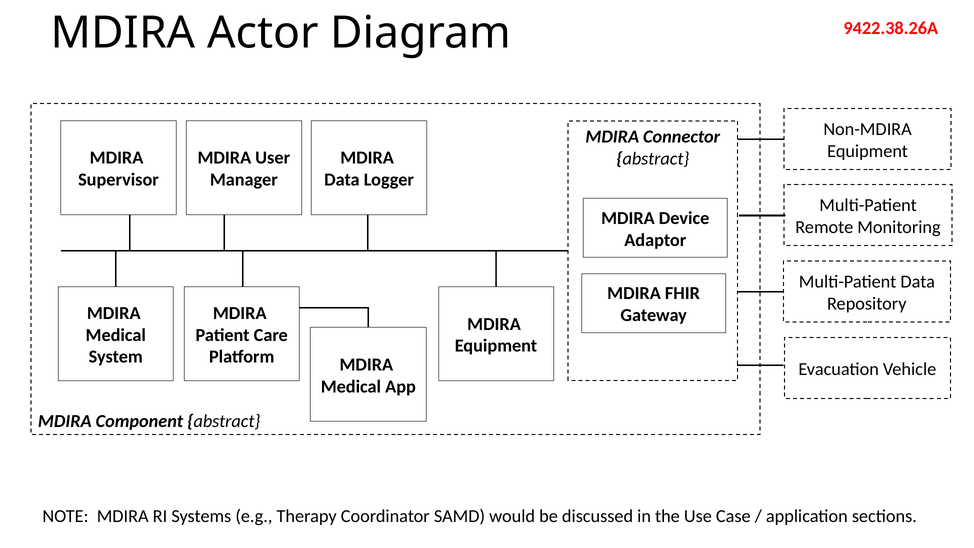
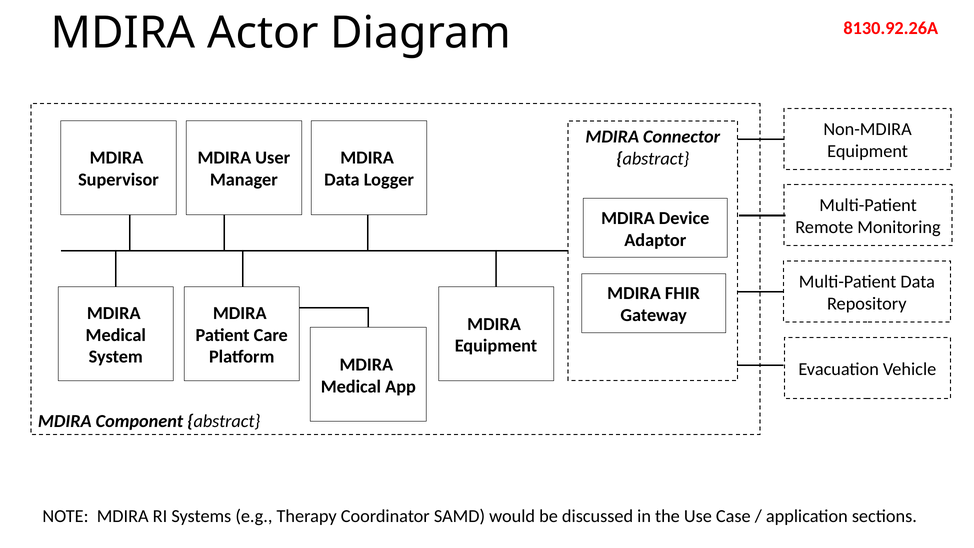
9422.38.26A: 9422.38.26A -> 8130.92.26A (891, 28)
